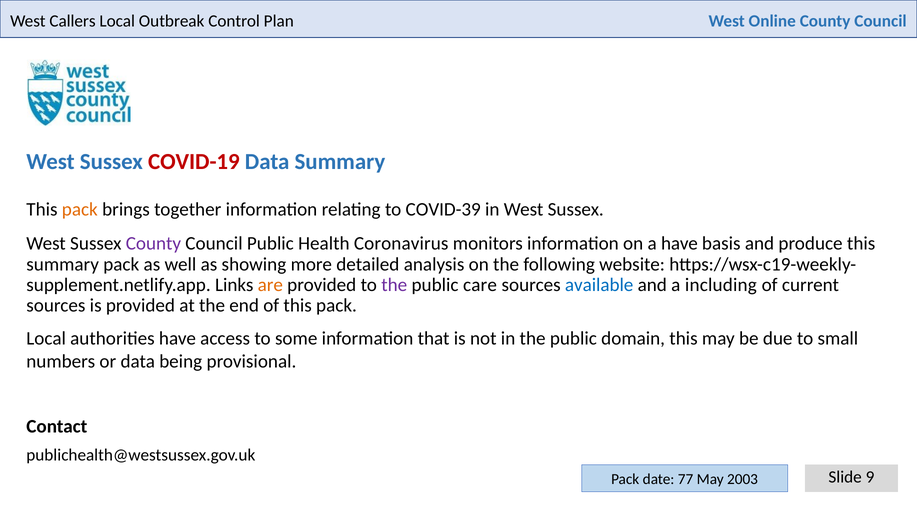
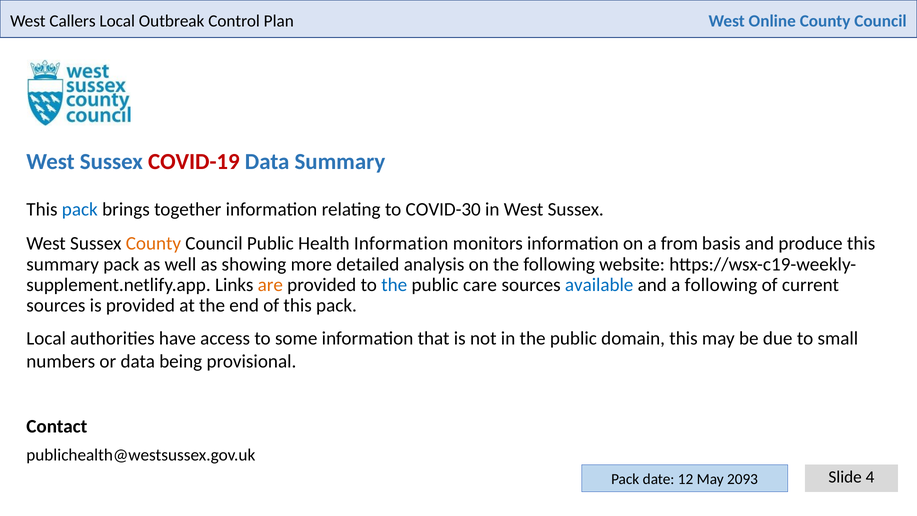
pack colour: orange -> blue (80, 209)
COVID-39: COVID-39 -> COVID-30 (443, 209)
County colour: purple -> orange (153, 244)
Health Coronavirus: Coronavirus -> Information (401, 244)
a have: have -> from (679, 244)
the colour: purple -> blue (394, 285)
a including: including -> following (721, 285)
9: 9 -> 4 (870, 477)
77: 77 -> 12 (686, 479)
2003: 2003 -> 2093 (743, 479)
